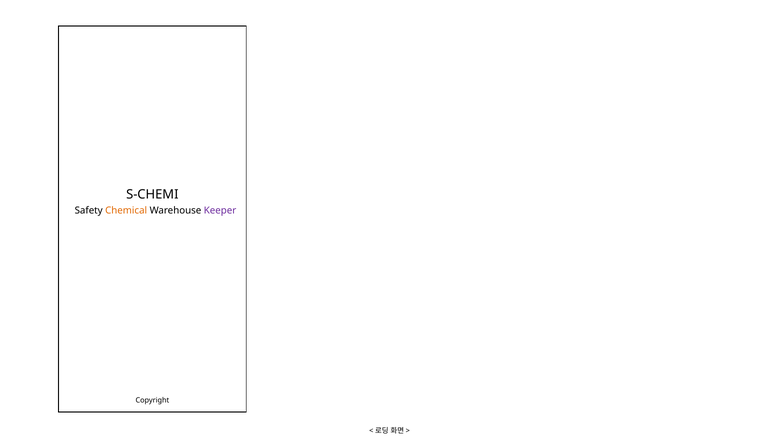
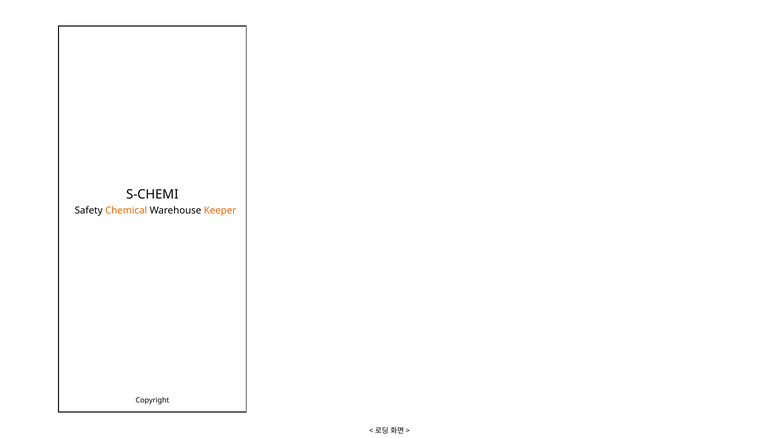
Keeper colour: purple -> orange (220, 211)
